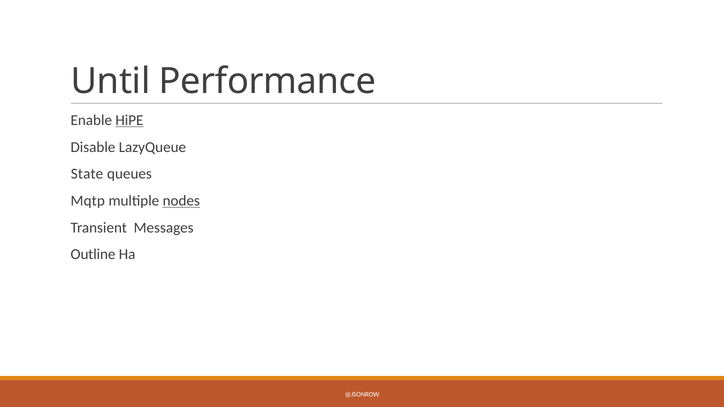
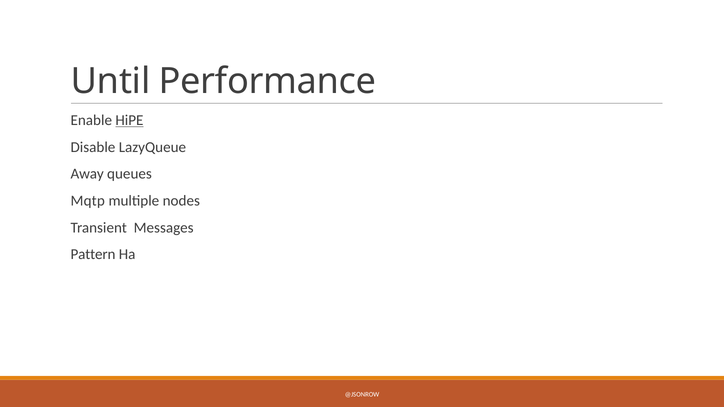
State: State -> Away (87, 174)
nodes underline: present -> none (181, 201)
Outline: Outline -> Pattern (93, 255)
